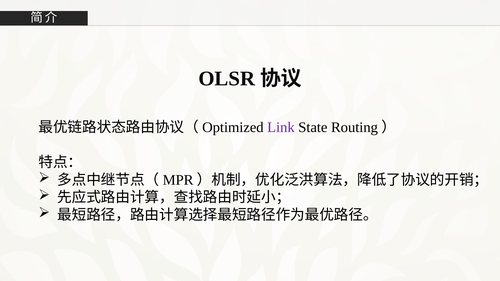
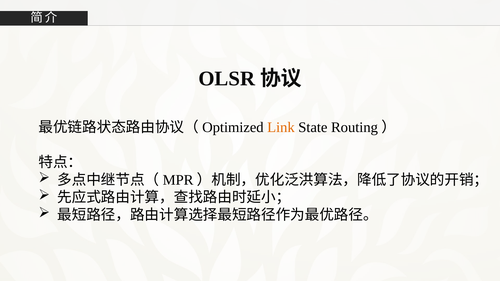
Link colour: purple -> orange (281, 128)
